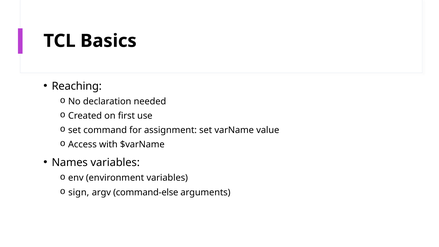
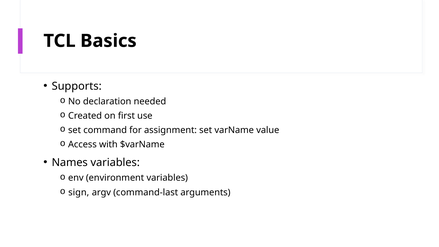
Reaching: Reaching -> Supports (77, 86)
command-else: command-else -> command-last (146, 192)
